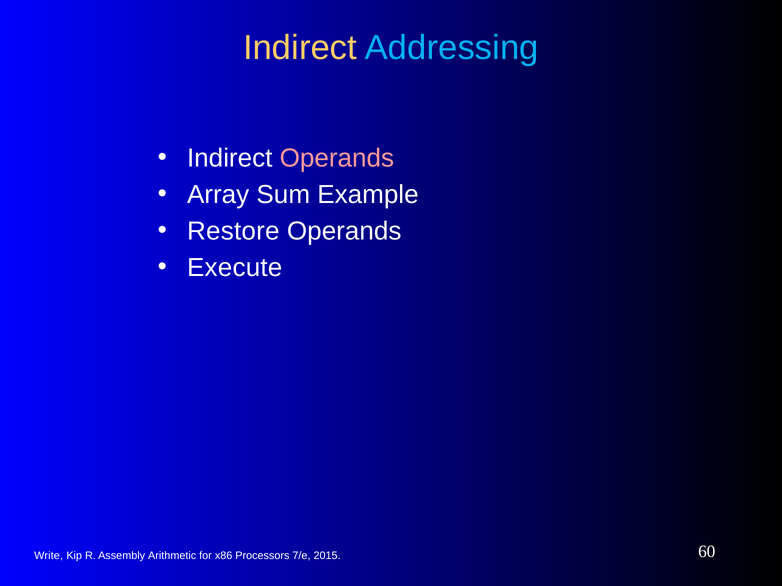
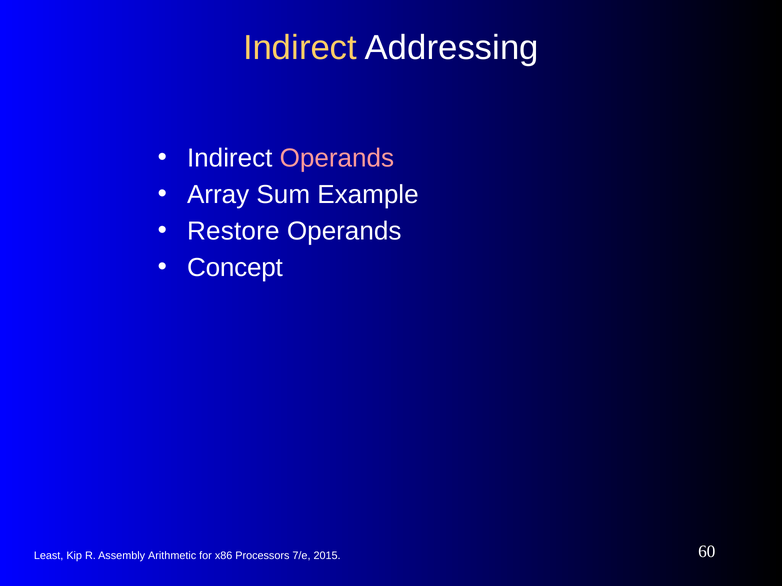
Addressing colour: light blue -> white (452, 48)
Execute: Execute -> Concept (235, 268)
Write: Write -> Least (49, 556)
